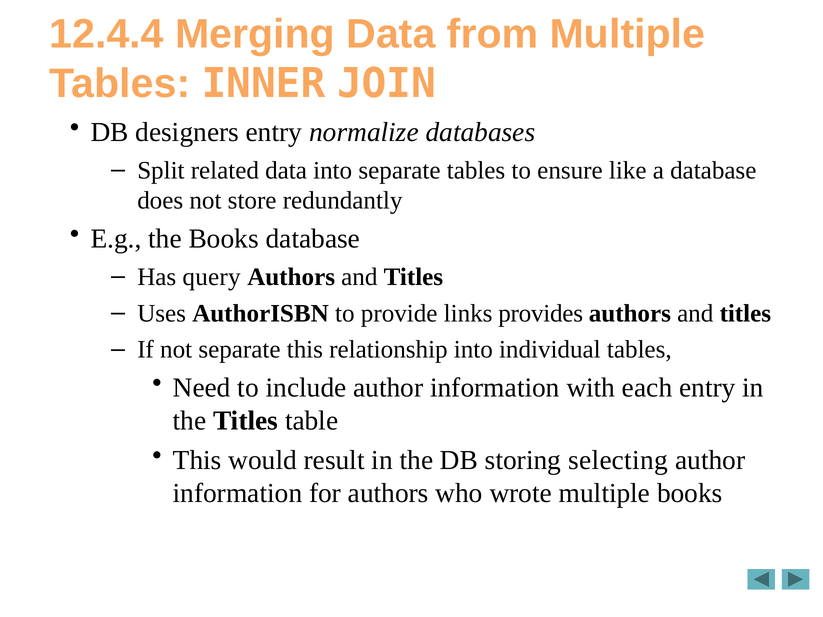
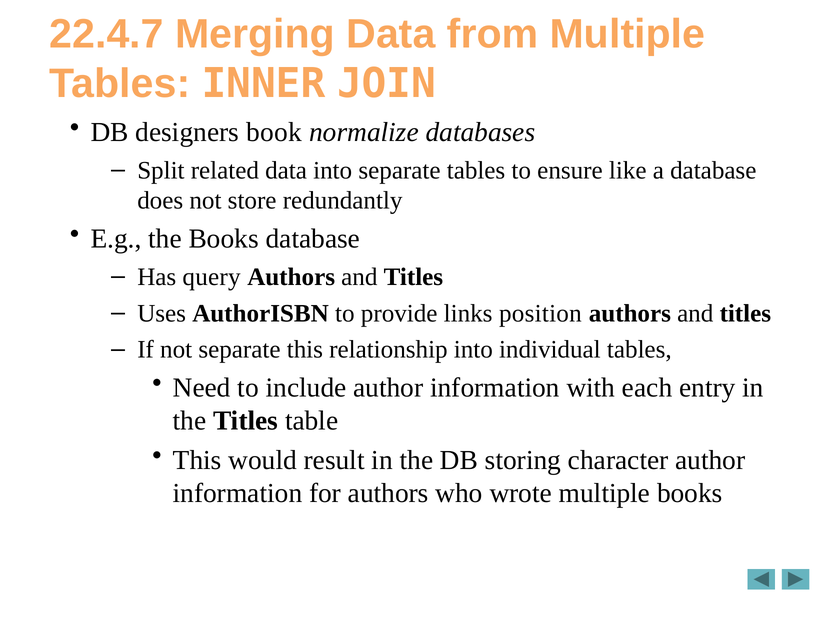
12.4.4: 12.4.4 -> 22.4.7 (107, 34)
designers entry: entry -> book (274, 132)
provides: provides -> position (540, 313)
selecting: selecting -> character (618, 461)
